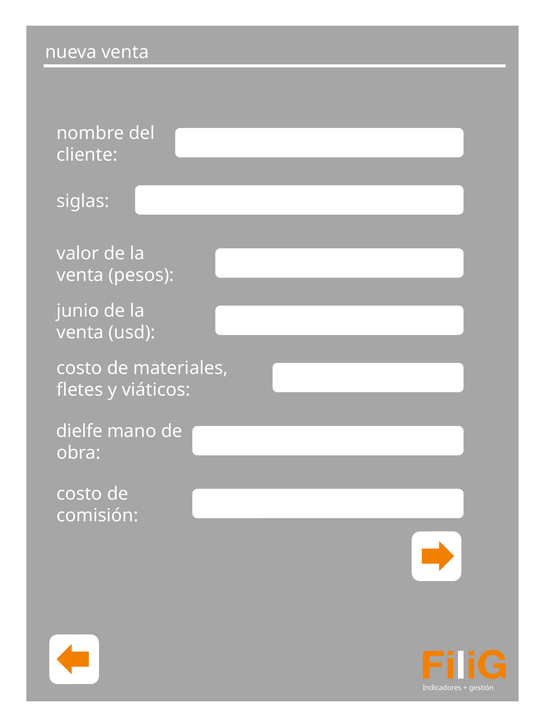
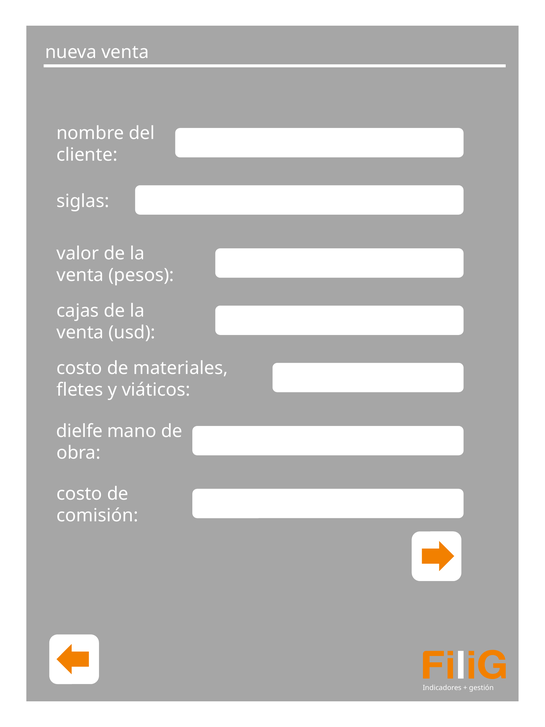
junio: junio -> cajas (78, 311)
